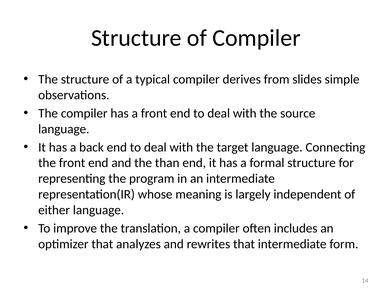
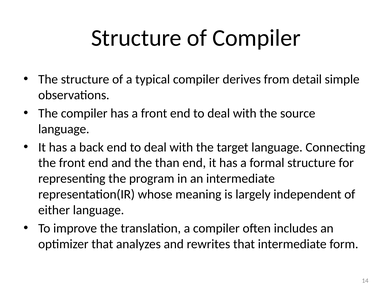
slides: slides -> detail (307, 79)
